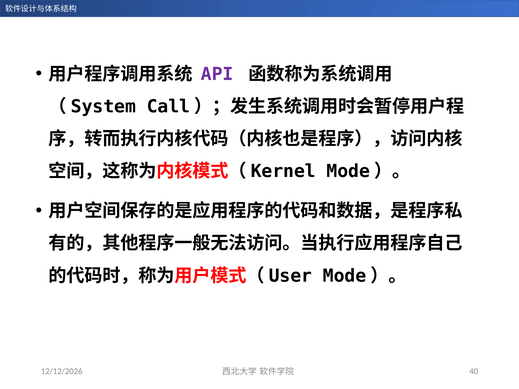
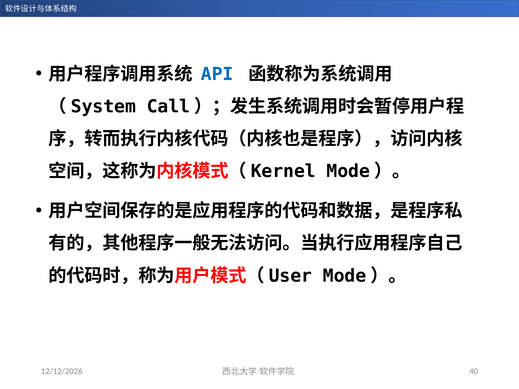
API colour: purple -> blue (217, 74)
